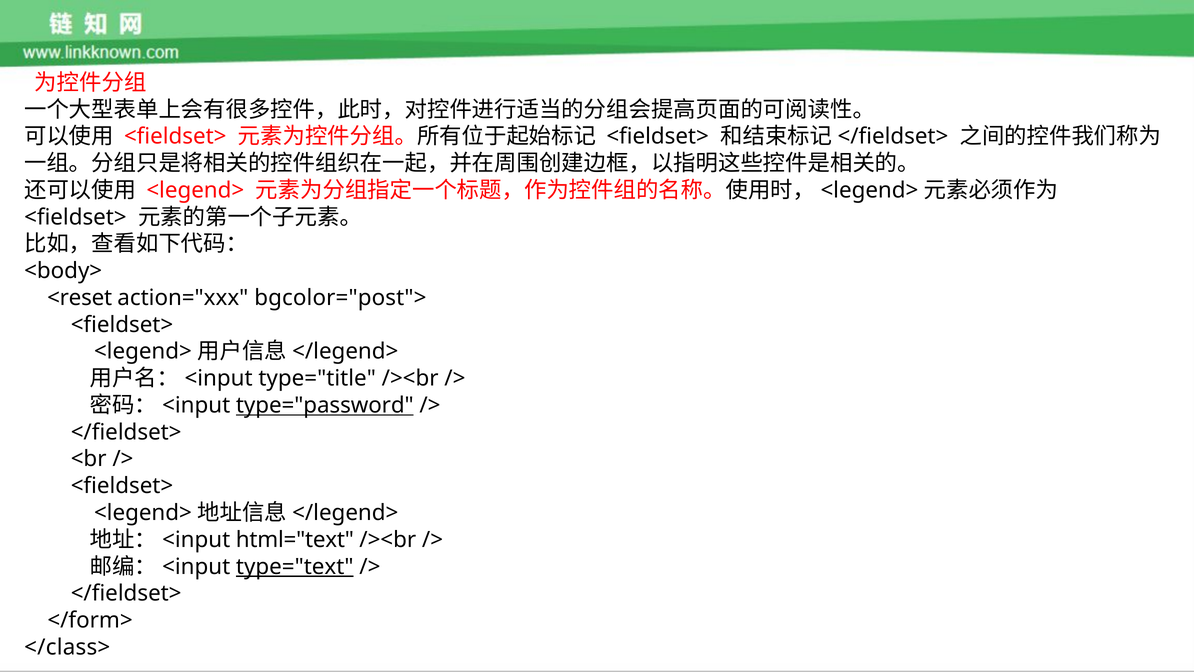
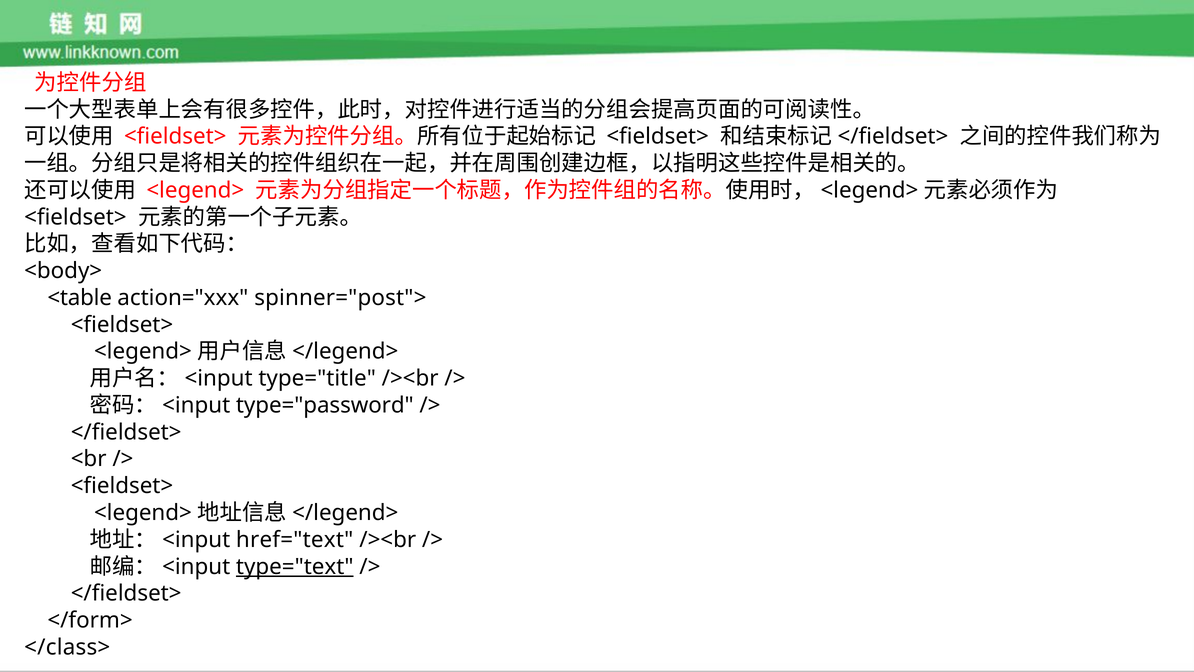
<reset: <reset -> <table (80, 298)
bgcolor="post">: bgcolor="post"> -> spinner="post"> (340, 298)
type="password underline: present -> none (325, 405)
html="text: html="text -> href="text (295, 539)
